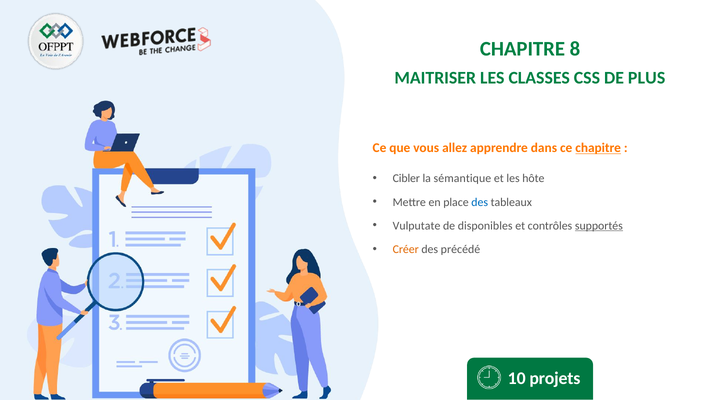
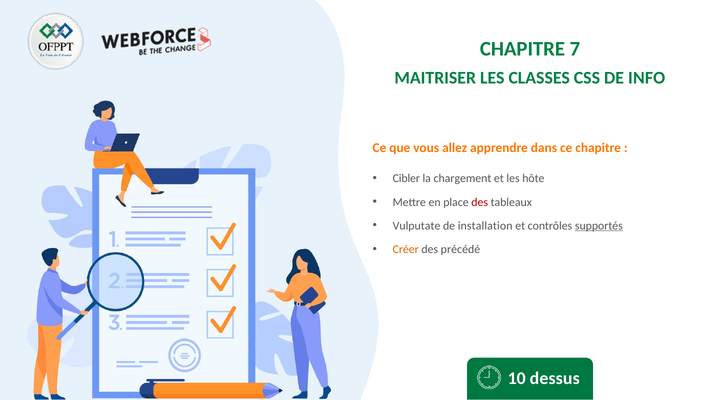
8: 8 -> 7 (575, 49)
PLUS: PLUS -> INFO (647, 78)
chapitre underline: present -> none (598, 148)
sémantique: sémantique -> chargement (462, 179)
des colour: blue -> red (480, 202)
disponibles: disponibles -> installation (485, 226)
projets: projets -> dessus (555, 379)
